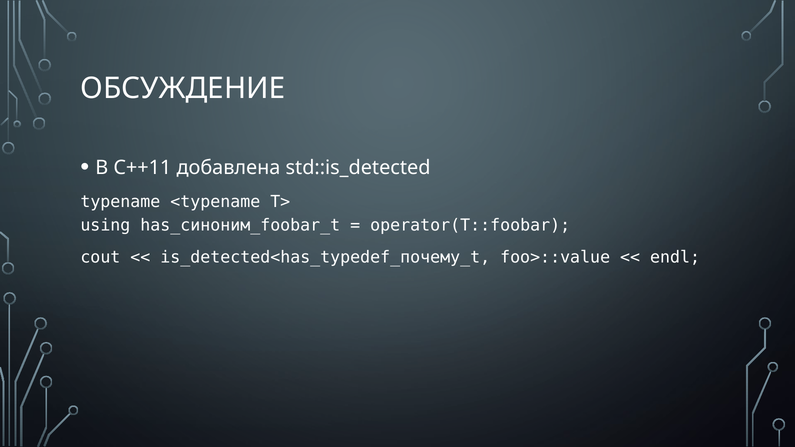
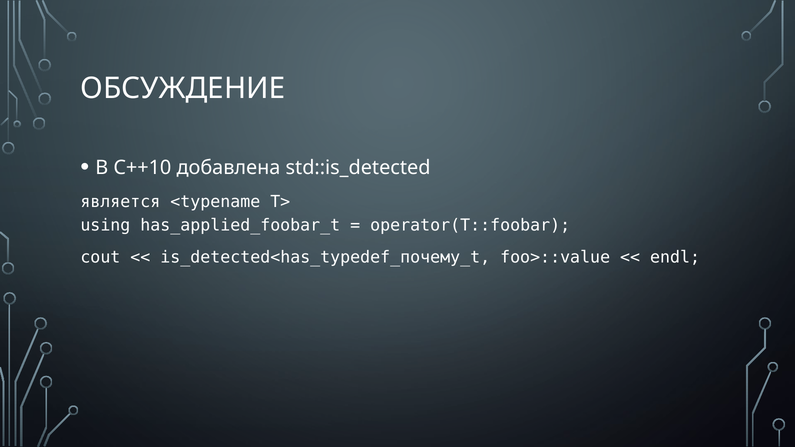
C++11: C++11 -> C++10 (142, 168)
typename: typename -> является (120, 202)
has_синоним_foobar_t: has_синоним_foobar_t -> has_applied_foobar_t (240, 225)
